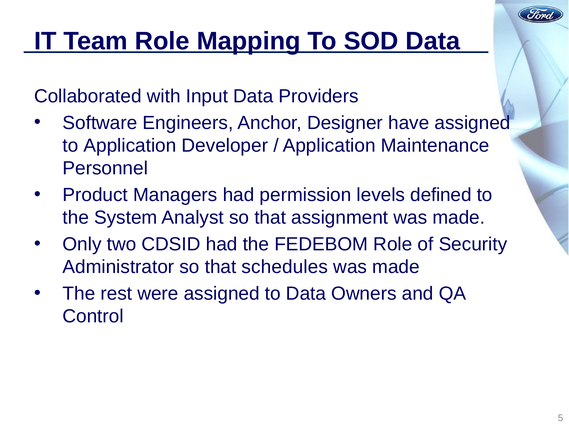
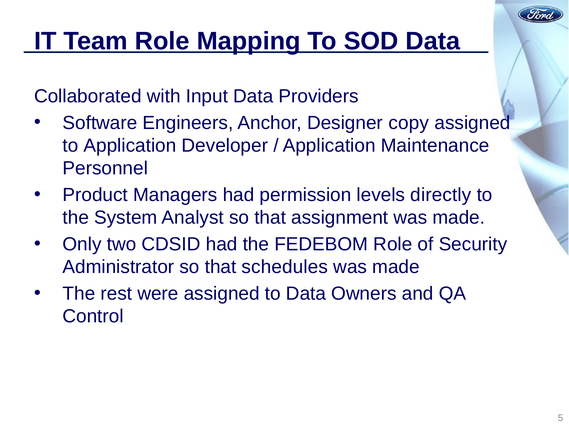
have: have -> copy (409, 123)
defined: defined -> directly (441, 195)
